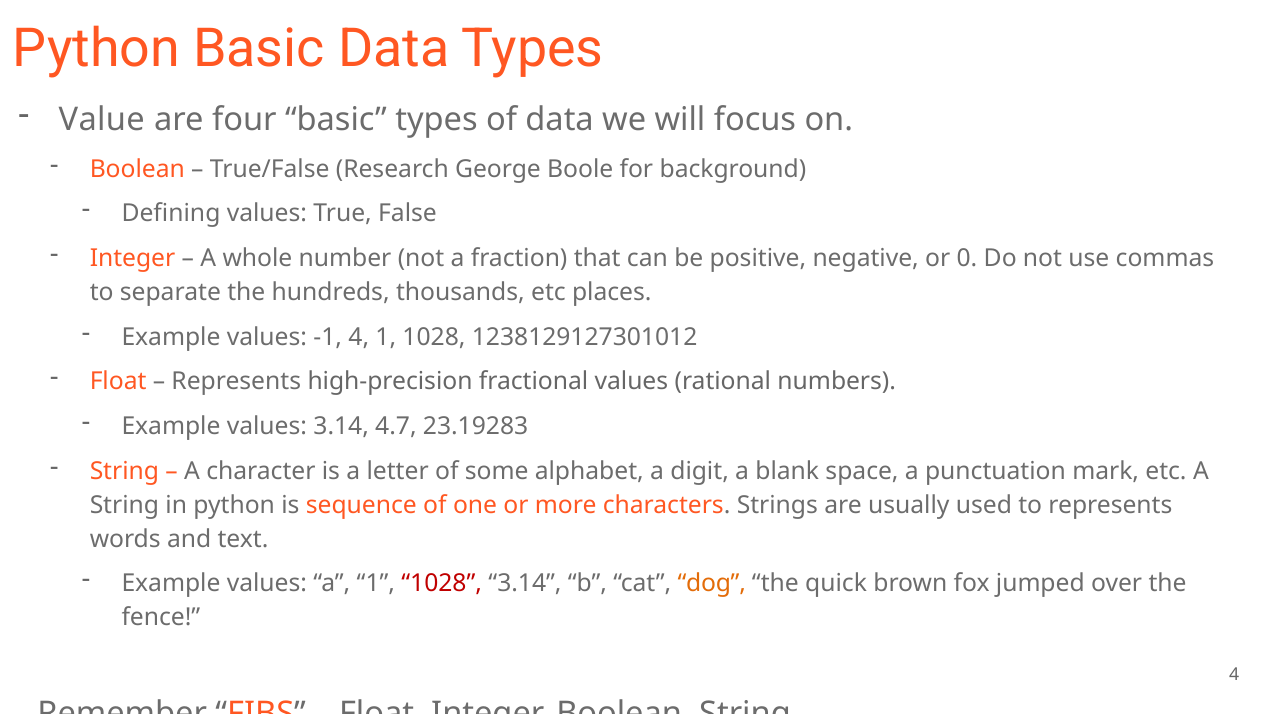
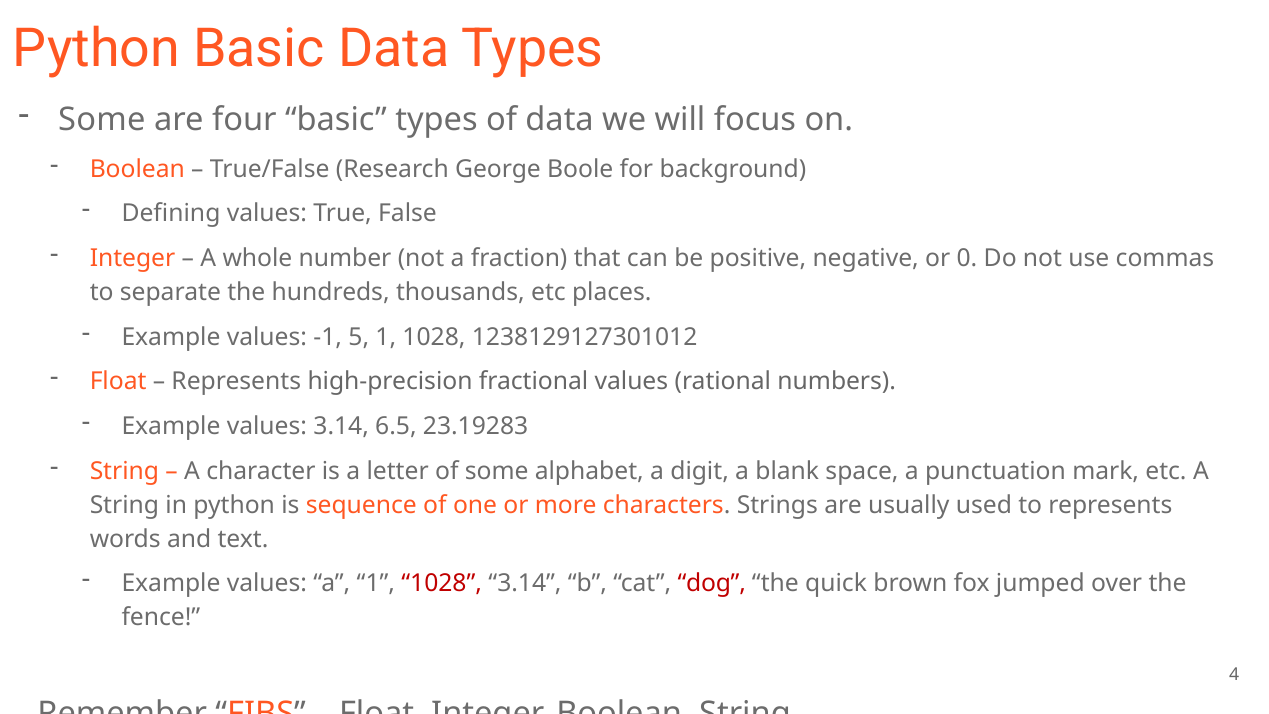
Value: Value -> Some (102, 120)
-1 4: 4 -> 5 (359, 337)
4.7: 4.7 -> 6.5 (396, 426)
dog colour: orange -> red (712, 583)
